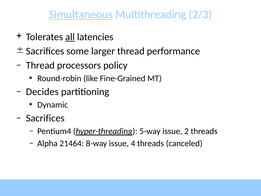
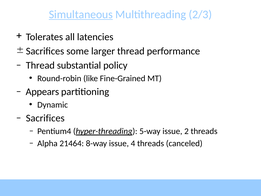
all underline: present -> none (70, 37)
processors: processors -> substantial (79, 65)
Decides: Decides -> Appears (42, 92)
